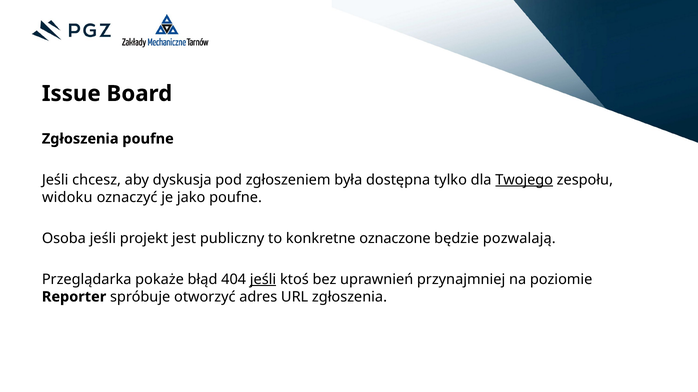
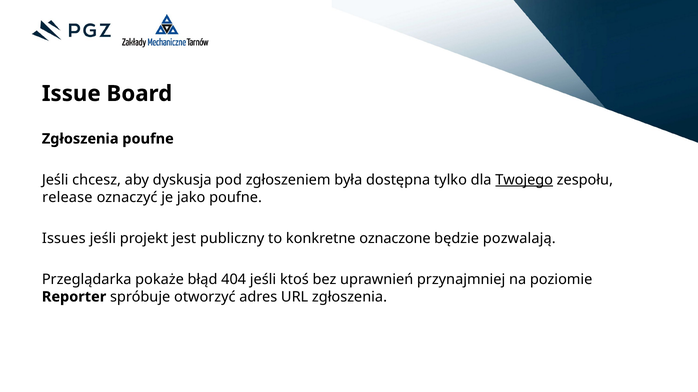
widoku: widoku -> release (67, 198)
Osoba: Osoba -> Issues (64, 239)
jeśli underline: present -> none (263, 280)
